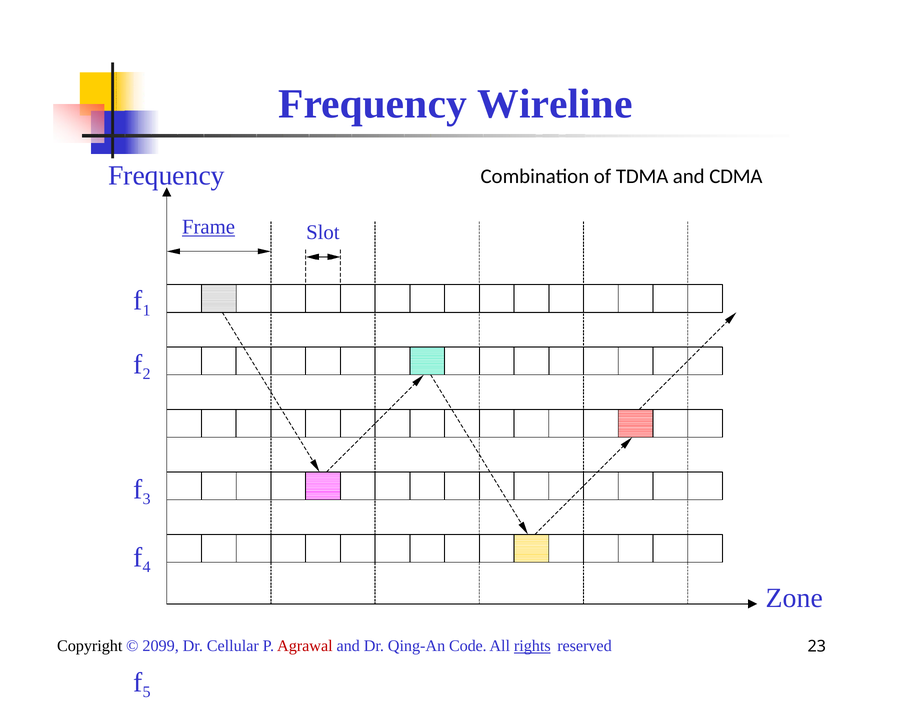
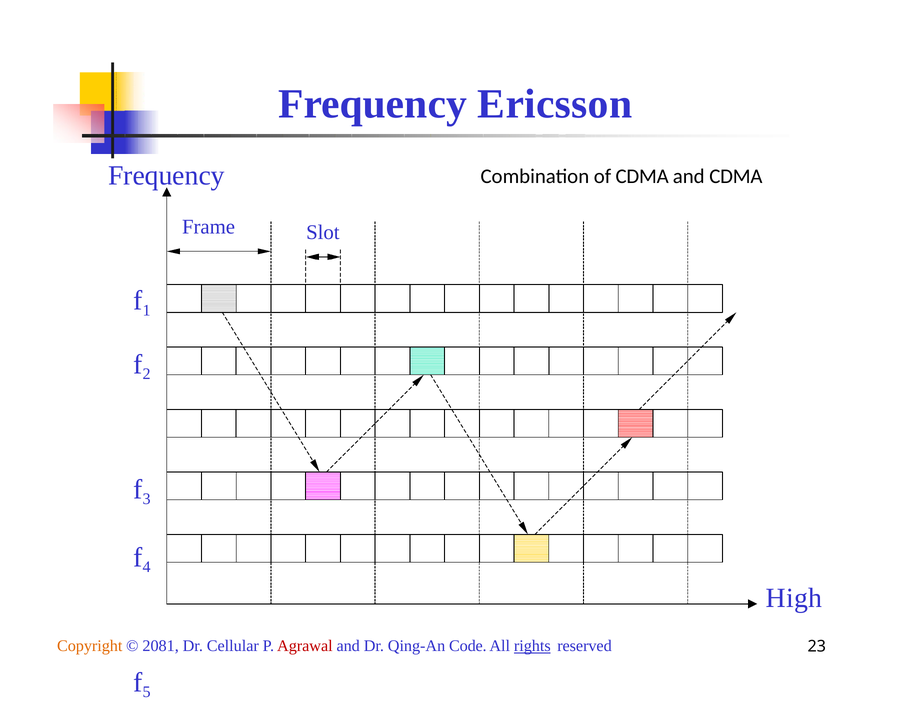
Wireline: Wireline -> Ericsson (555, 104)
of TDMA: TDMA -> CDMA (642, 177)
Frame underline: present -> none (209, 227)
Zone: Zone -> High (794, 598)
Copyright colour: black -> orange (90, 647)
2099: 2099 -> 2081 (161, 647)
